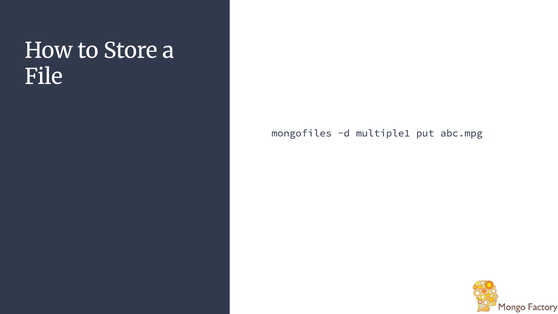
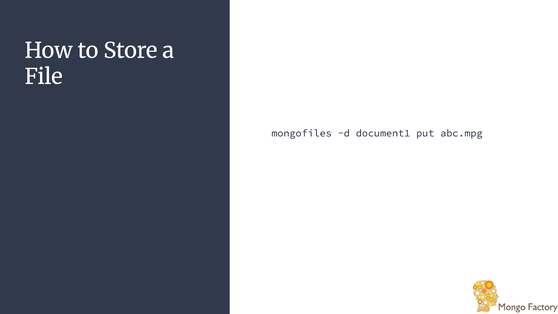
multiple1: multiple1 -> document1 (383, 133)
